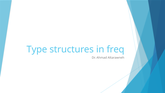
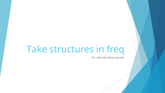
Type: Type -> Take (37, 49)
